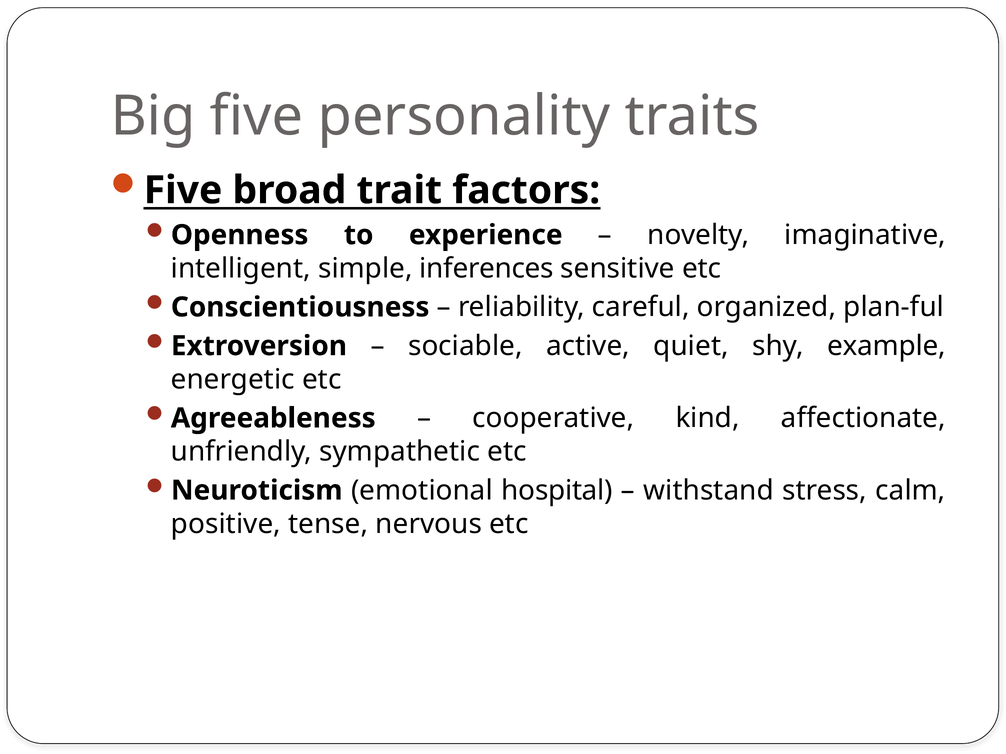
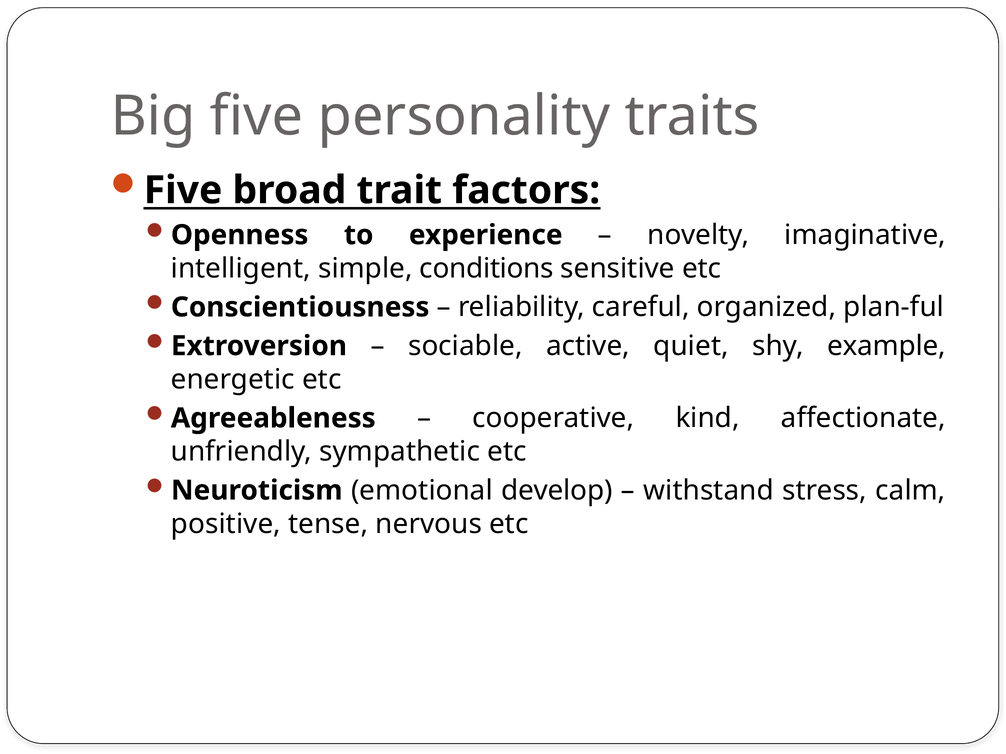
inferences: inferences -> conditions (487, 269)
hospital: hospital -> develop (557, 491)
